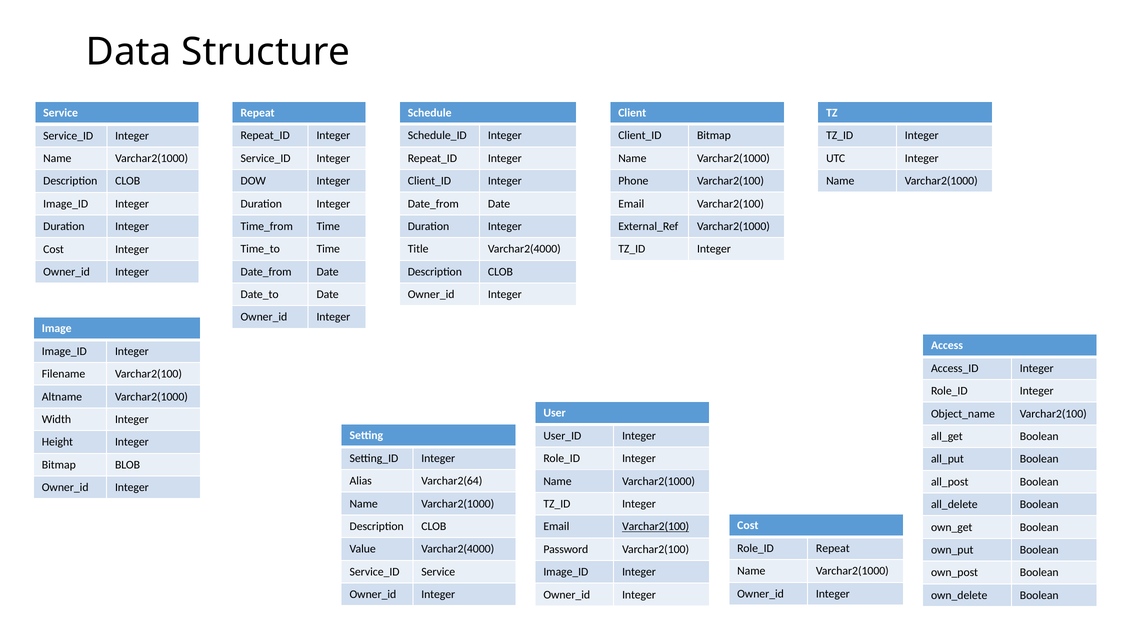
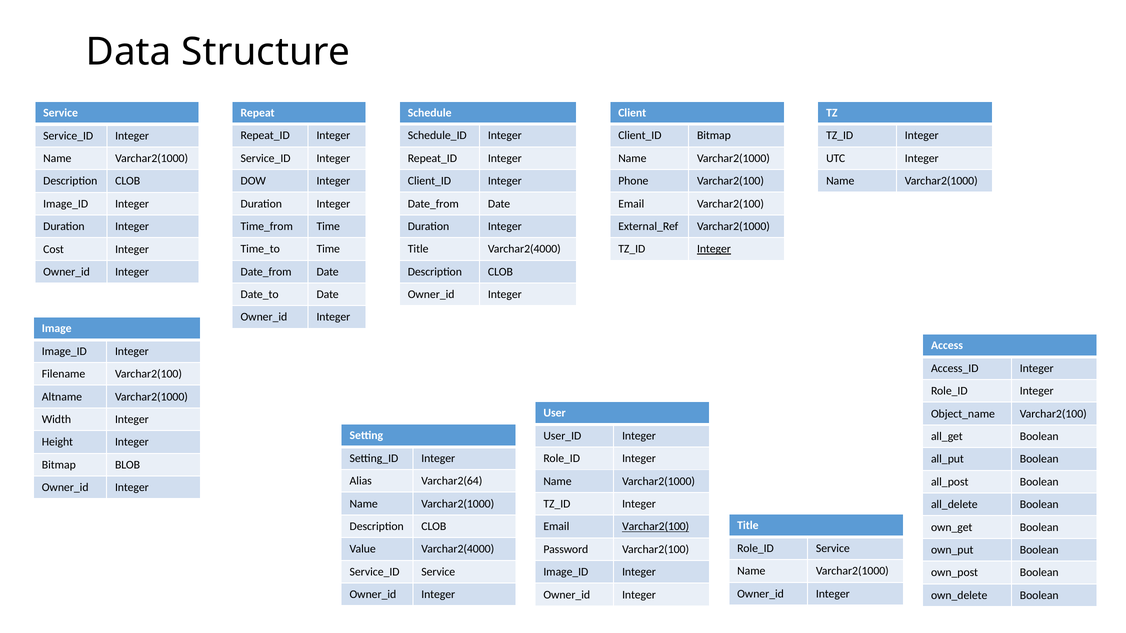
Integer underline: none -> present (714, 249)
Cost: Cost -> Title (748, 526)
Repeat: Repeat -> Service (833, 549)
